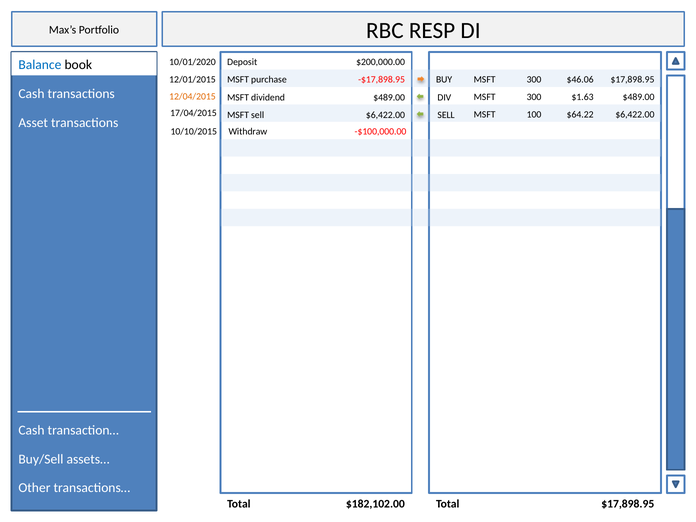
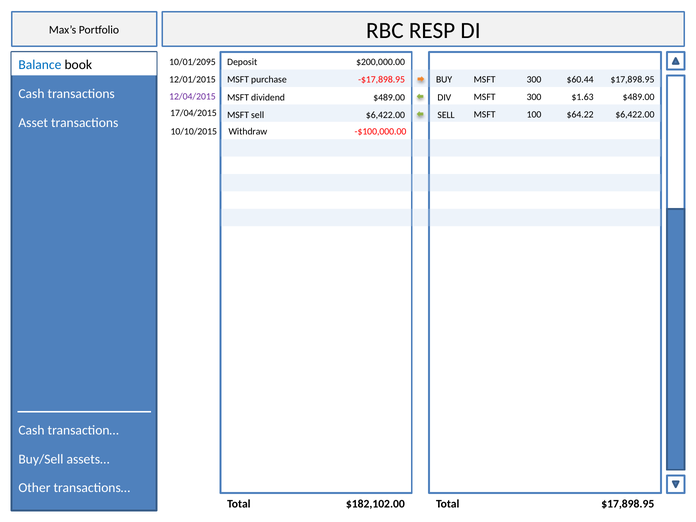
10/01/2020: 10/01/2020 -> 10/01/2095 (192, 62)
$46.06: $46.06 -> $60.44 (580, 79)
12/04/2015 colour: orange -> purple (192, 97)
